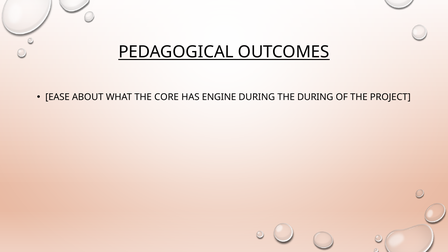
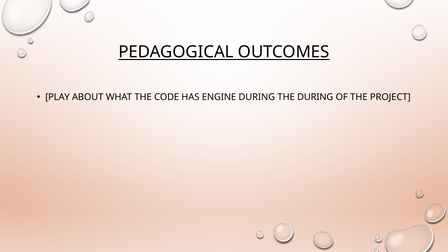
EASE: EASE -> PLAY (58, 97)
CORE: CORE -> CODE (167, 97)
